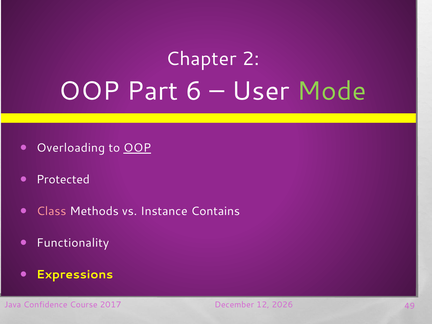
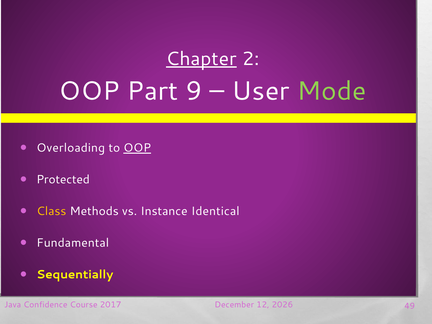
Chapter underline: none -> present (201, 59)
6: 6 -> 9 (194, 91)
Class colour: pink -> yellow (51, 211)
Contains: Contains -> Identical (215, 211)
Functionality: Functionality -> Fundamental (73, 243)
Expressions: Expressions -> Sequentially (75, 275)
